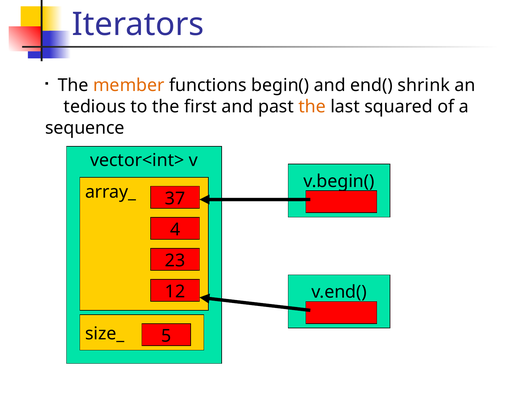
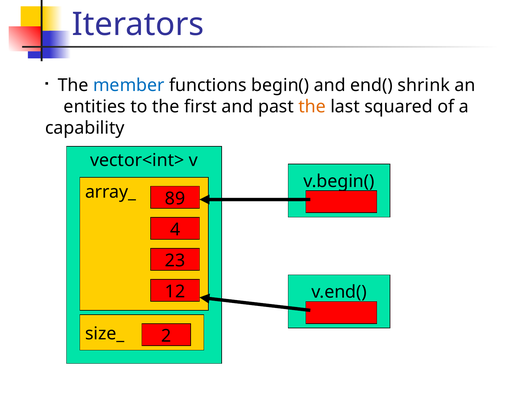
member colour: orange -> blue (129, 85)
tedious: tedious -> entities (95, 107)
sequence: sequence -> capability (85, 128)
37: 37 -> 89 (175, 199)
5: 5 -> 2 (166, 336)
